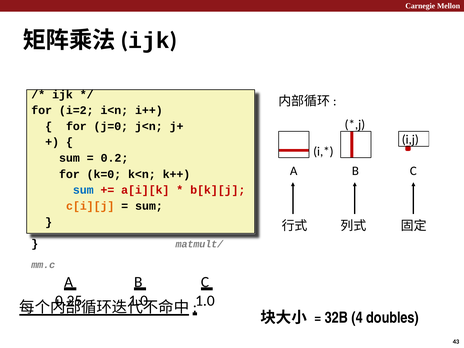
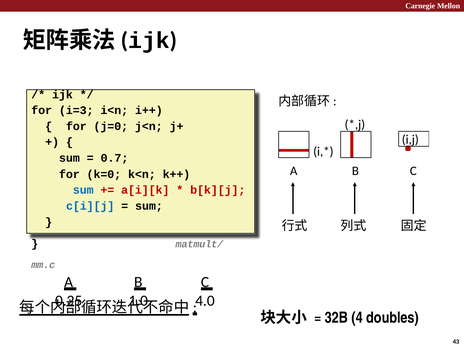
i=2: i=2 -> i=3 (76, 110)
0.2: 0.2 -> 0.7 (114, 158)
c[i][j colour: orange -> blue (90, 206)
1.0: 1.0 -> 4.0 (205, 301)
